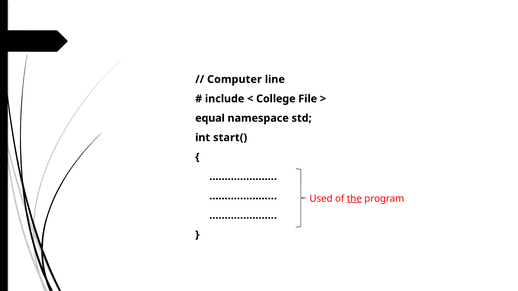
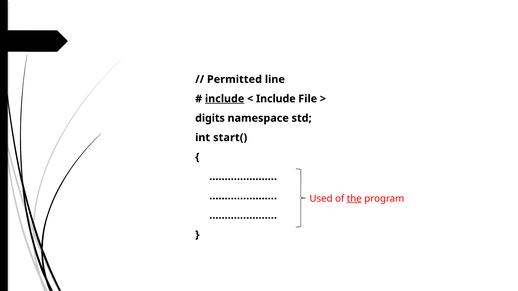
Computer: Computer -> Permitted (234, 79)
include underline: none -> present (225, 99)
College: College -> Include (276, 99)
equal: equal -> digits (210, 118)
